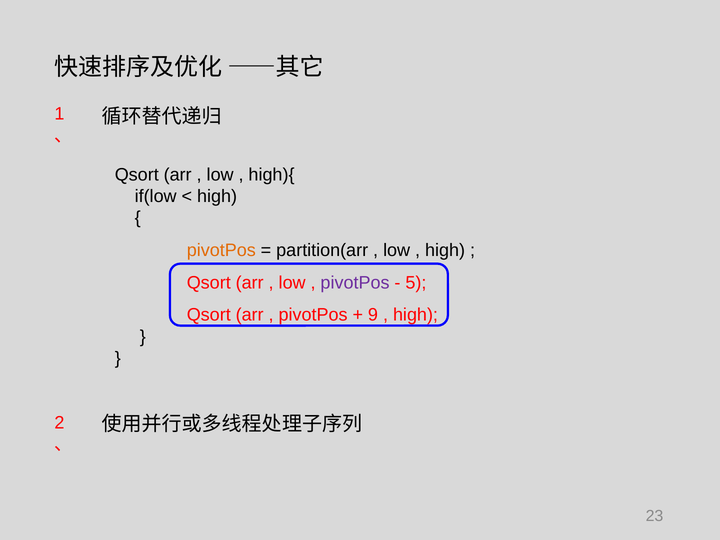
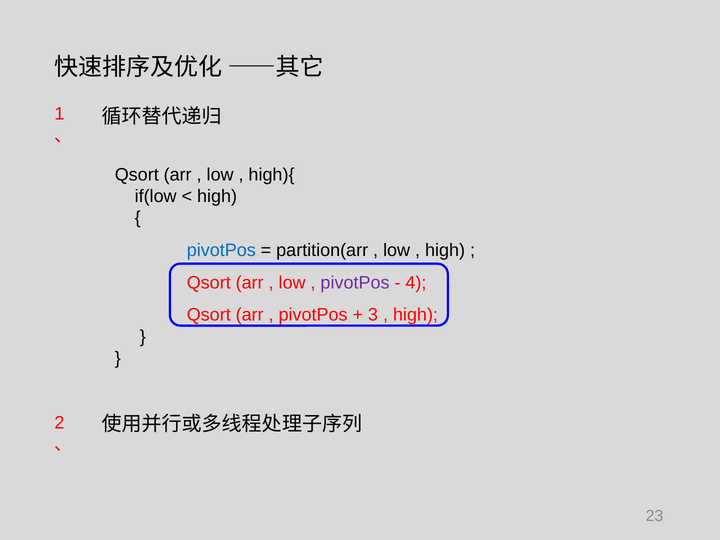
pivotPos colour: orange -> blue (221, 250)
5: 5 -> 4 (416, 283)
9: 9 -> 3 (373, 315)
